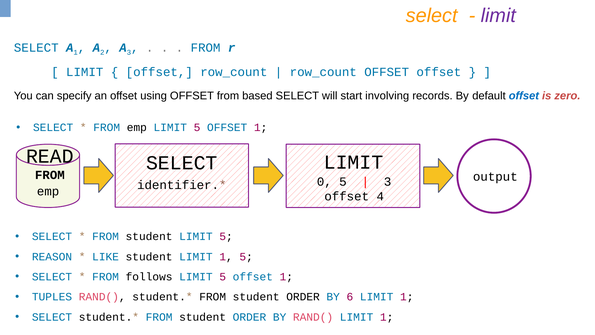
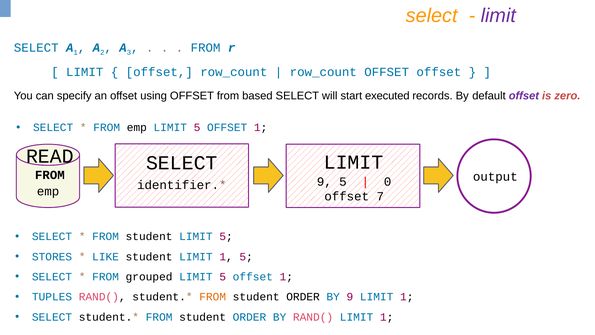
involving: involving -> executed (387, 96)
offset colour: blue -> purple (524, 96)
0: 0 -> 9 (324, 181)
3: 3 -> 0 (388, 181)
4: 4 -> 7 (380, 196)
REASON: REASON -> STORES (52, 256)
follows: follows -> grouped (149, 277)
FROM colour: black -> orange (213, 297)
BY 6: 6 -> 9 (350, 297)
